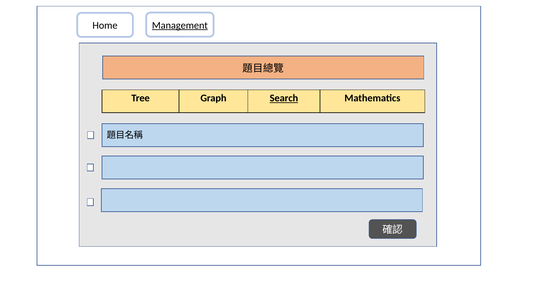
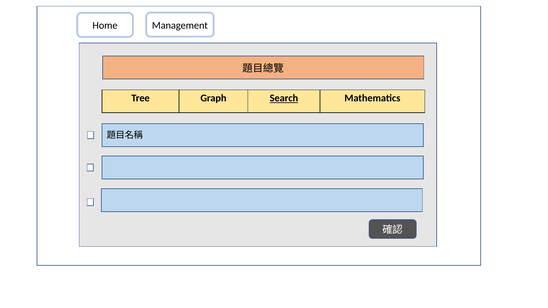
Management underline: present -> none (180, 25)
